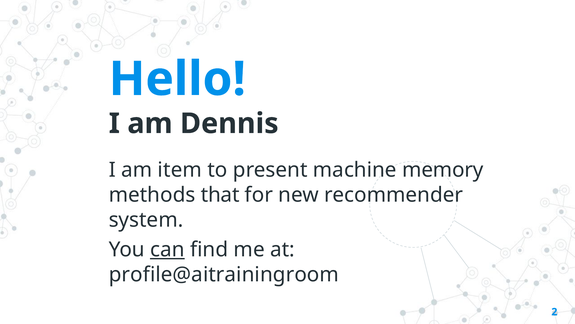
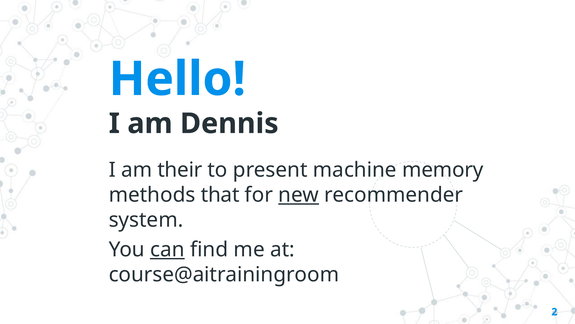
item: item -> their (180, 170)
new underline: none -> present (299, 195)
profile@aitrainingroom: profile@aitrainingroom -> course@aitrainingroom (224, 274)
